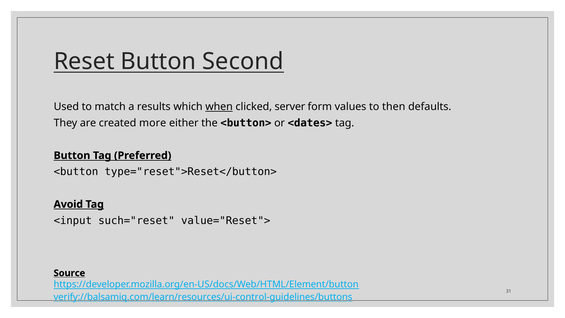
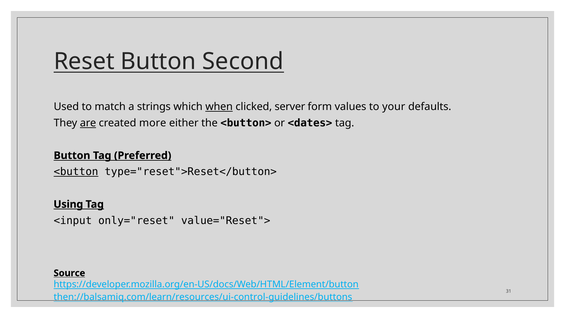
results: results -> strings (154, 107)
then: then -> your (394, 107)
are underline: none -> present (88, 123)
<button underline: none -> present (76, 172)
Avoid: Avoid -> Using (68, 204)
such="reset: such="reset -> only="reset (137, 220)
verify://balsamiq.com/learn/resources/ui-control-guidelines/buttons: verify://balsamiq.com/learn/resources/ui-control-guidelines/buttons -> then://balsamiq.com/learn/resources/ui-control-guidelines/buttons (203, 297)
